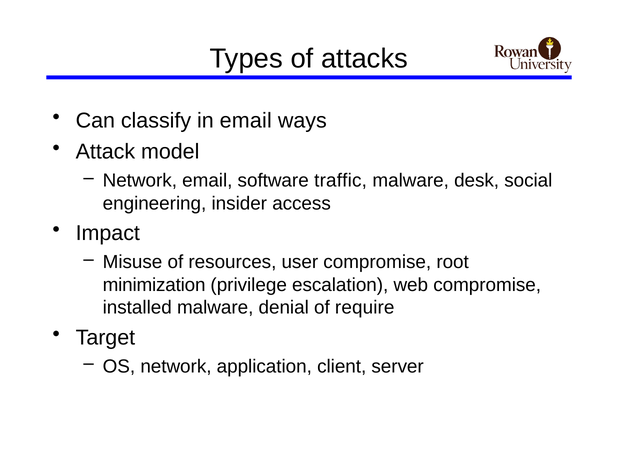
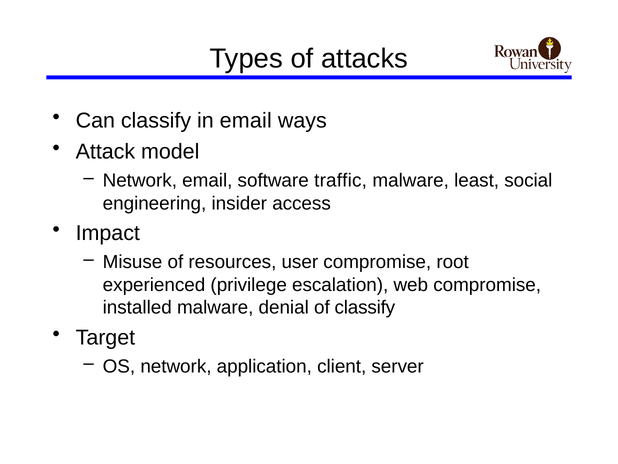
desk: desk -> least (477, 181)
minimization: minimization -> experienced (154, 285)
of require: require -> classify (365, 307)
